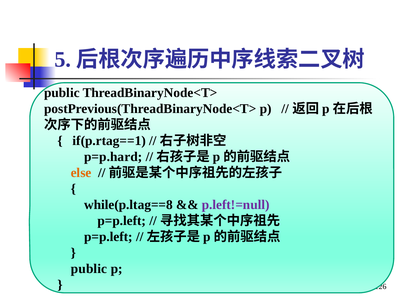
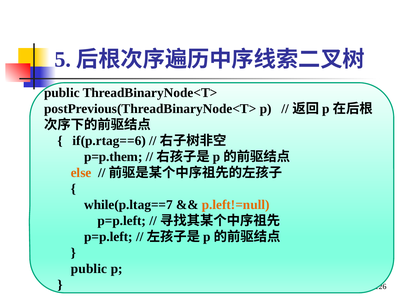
if(p.rtag==1: if(p.rtag==1 -> if(p.rtag==6 (109, 141)
p=p.hard: p=p.hard -> p=p.them (113, 157)
while(p.ltag==8: while(p.ltag==8 -> while(p.ltag==7 (128, 205)
p.left!=null colour: purple -> orange (236, 205)
